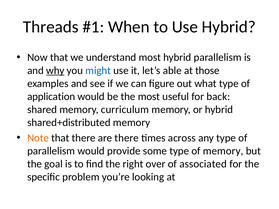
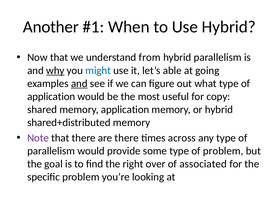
Threads: Threads -> Another (51, 27)
understand most: most -> from (150, 57)
those: those -> going (207, 71)
and underline: none -> present (79, 84)
back: back -> copy (218, 97)
memory curriculum: curriculum -> application (125, 110)
Note colour: orange -> purple (38, 138)
of memory: memory -> problem (223, 151)
